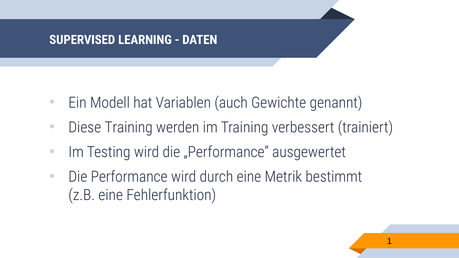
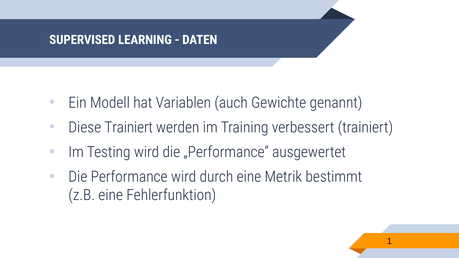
Diese Training: Training -> Trainiert (129, 128)
